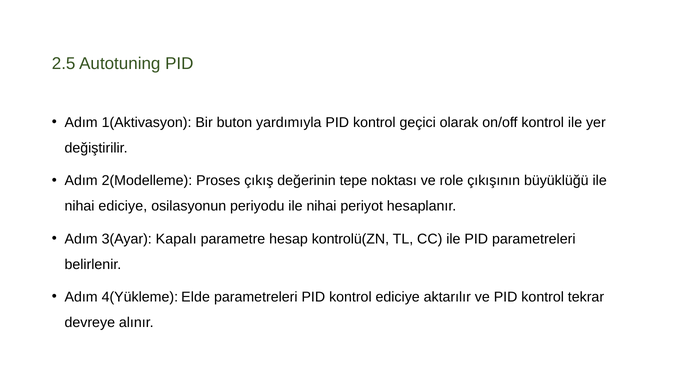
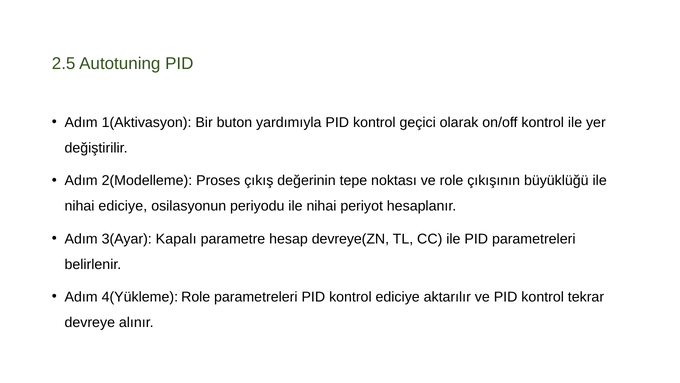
kontrolü(ZN: kontrolü(ZN -> devreye(ZN (350, 239)
4(Yükleme Elde: Elde -> Role (196, 297)
